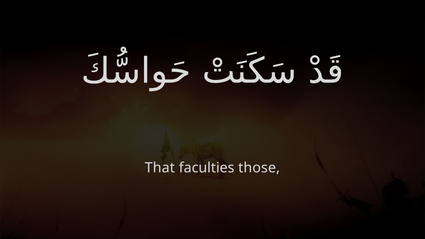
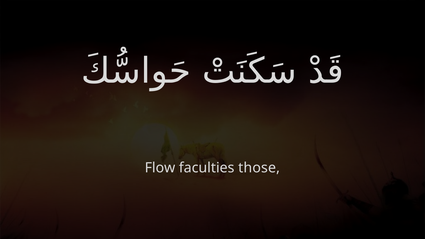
That: That -> Flow (160, 168)
